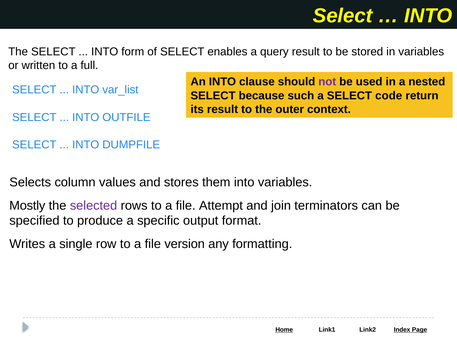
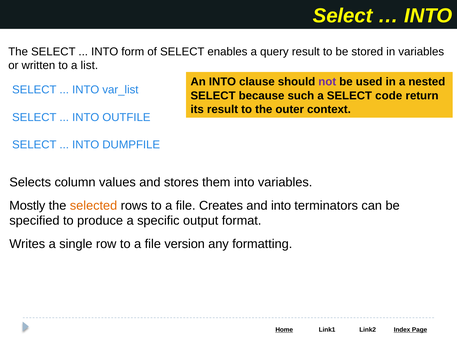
full: full -> list (89, 65)
selected colour: purple -> orange (94, 205)
Attempt: Attempt -> Creates (221, 205)
and join: join -> into (281, 205)
